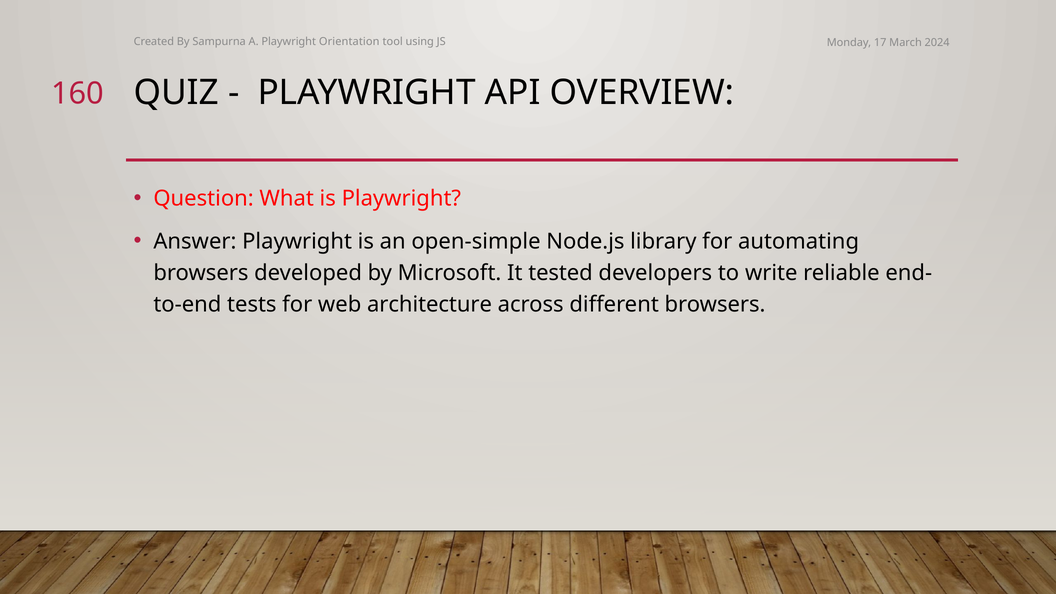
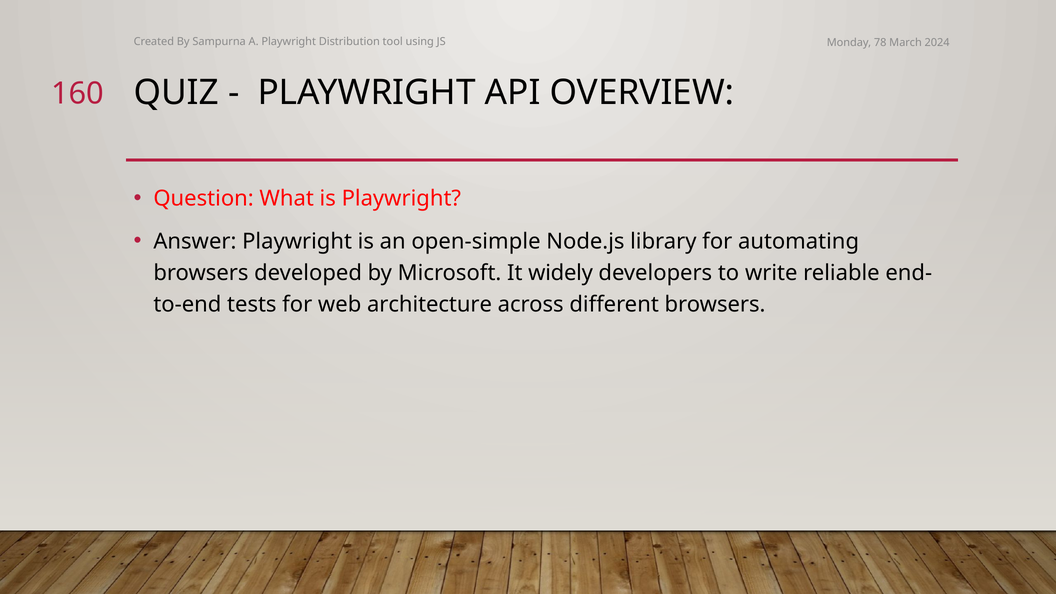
Orientation: Orientation -> Distribution (349, 42)
17: 17 -> 78 (880, 43)
tested: tested -> widely (561, 273)
